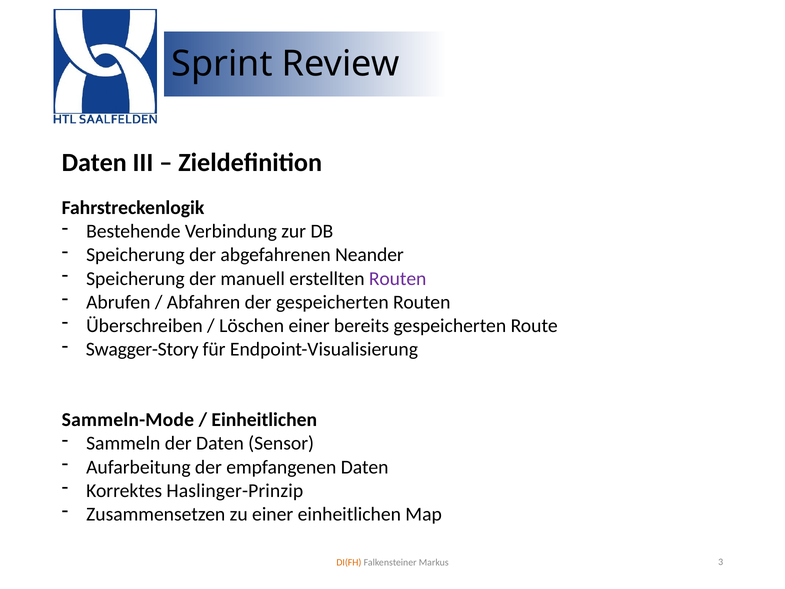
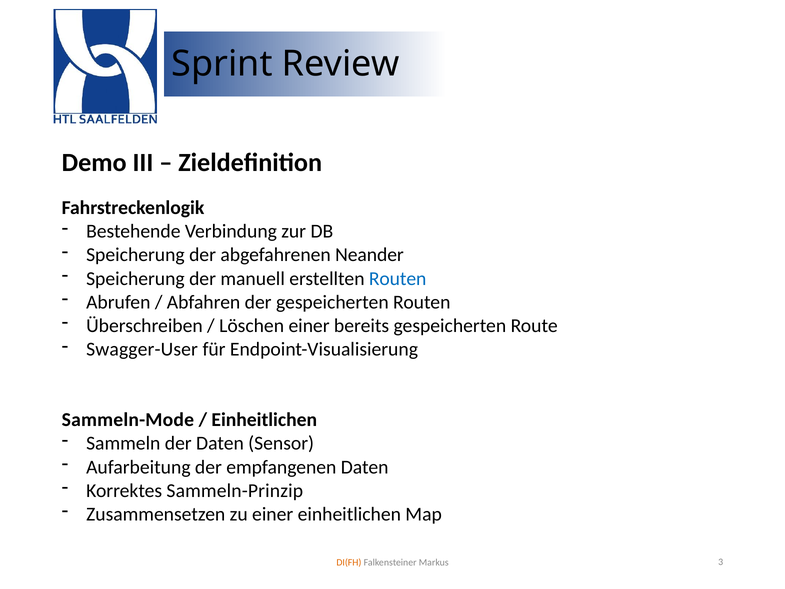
Daten: Daten -> Demo (94, 162)
Routen colour: purple -> blue (398, 278)
Swagger-Story: Swagger-Story -> Swagger-User (142, 349)
Haslinger-Prinzip: Haslinger-Prinzip -> Sammeln-Prinzip (235, 490)
